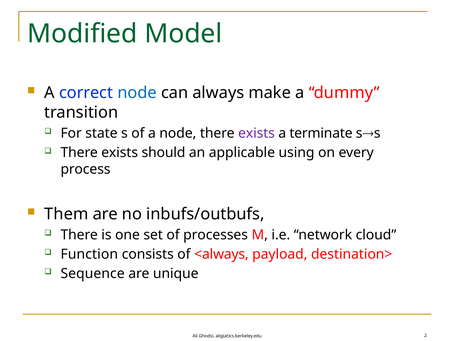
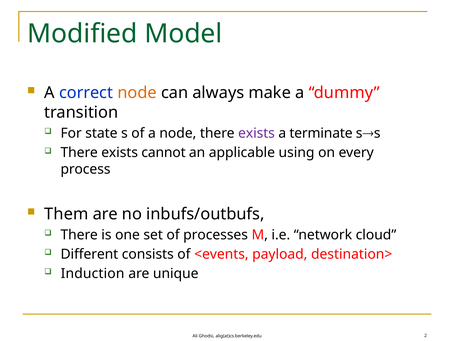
node colour: blue -> orange (137, 93)
should: should -> cannot (164, 153)
Function: Function -> Different (89, 254)
<always: <always -> <events (221, 254)
Sequence: Sequence -> Induction (93, 273)
